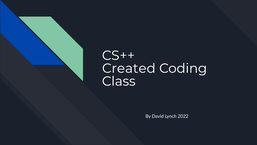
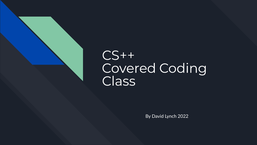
Created: Created -> Covered (129, 68)
